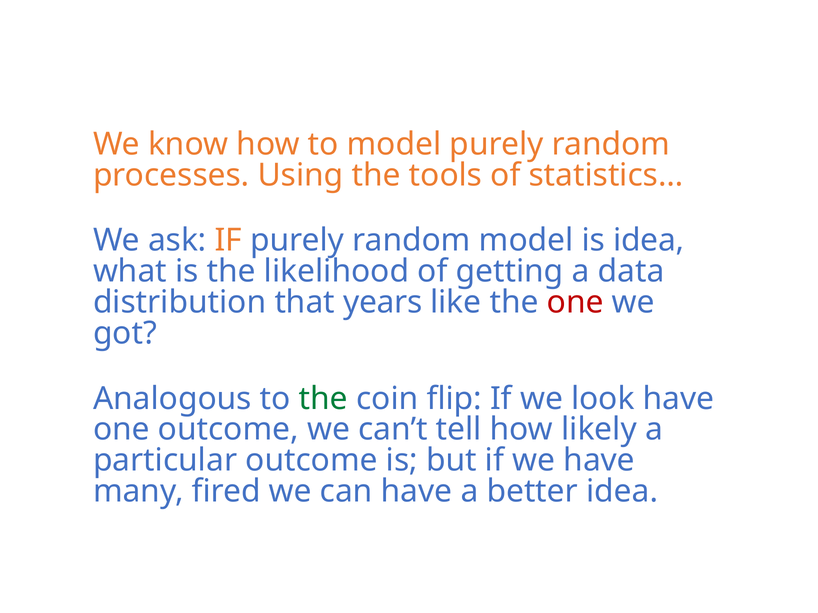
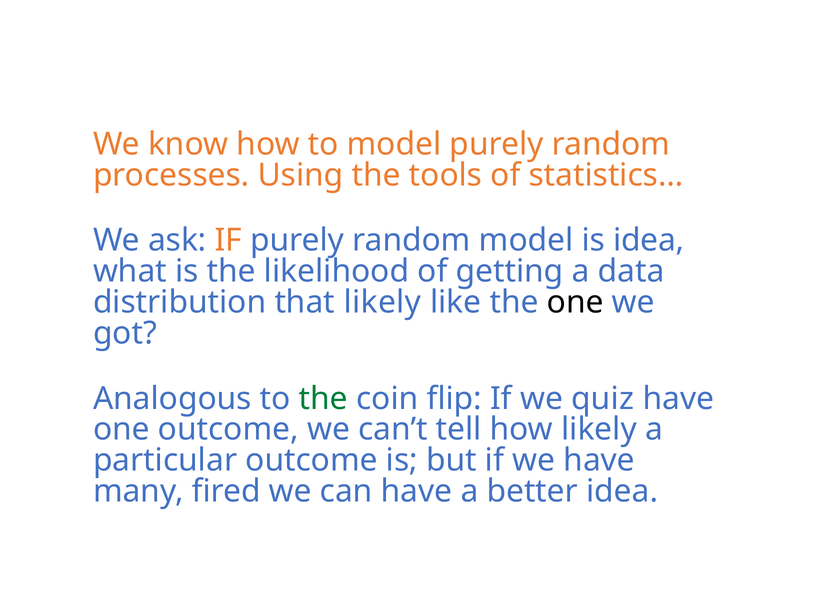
that years: years -> likely (382, 303)
one colour: red -> black (575, 303)
look: look -> quiz (603, 399)
